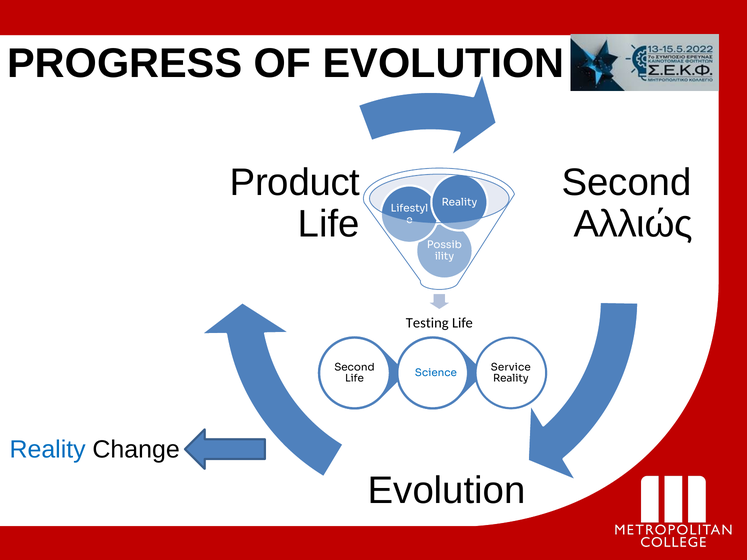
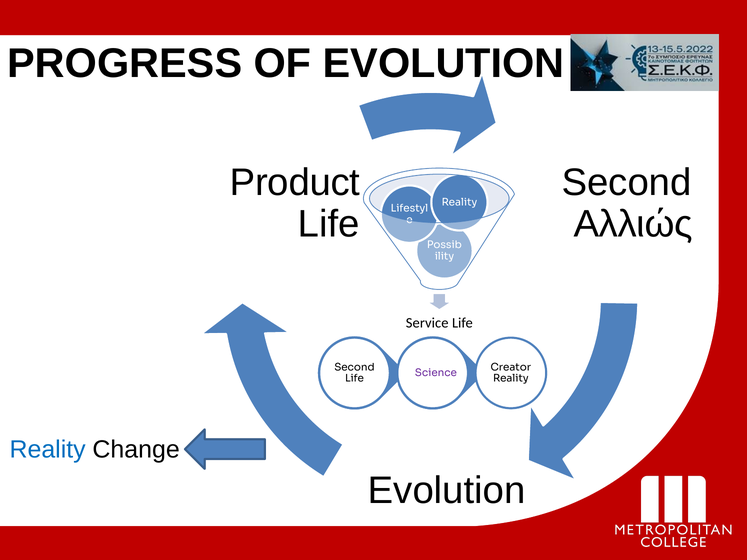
Testing: Testing -> Service (427, 323)
Service: Service -> Creator (511, 367)
Science colour: blue -> purple (436, 373)
